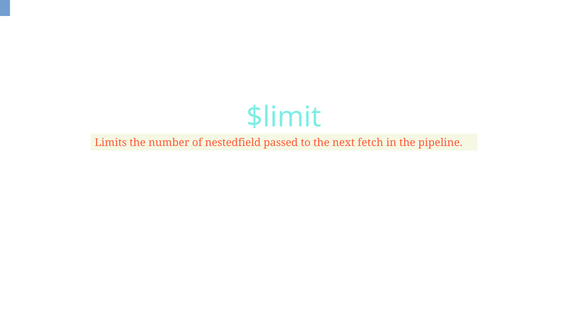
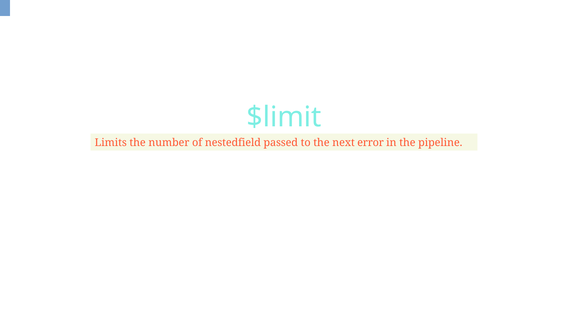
fetch: fetch -> error (371, 143)
